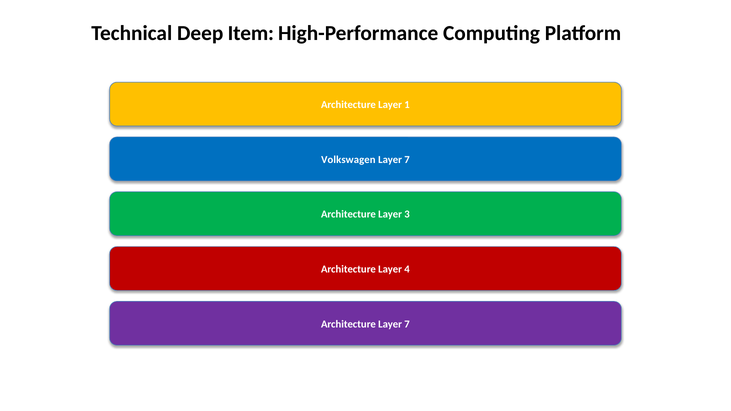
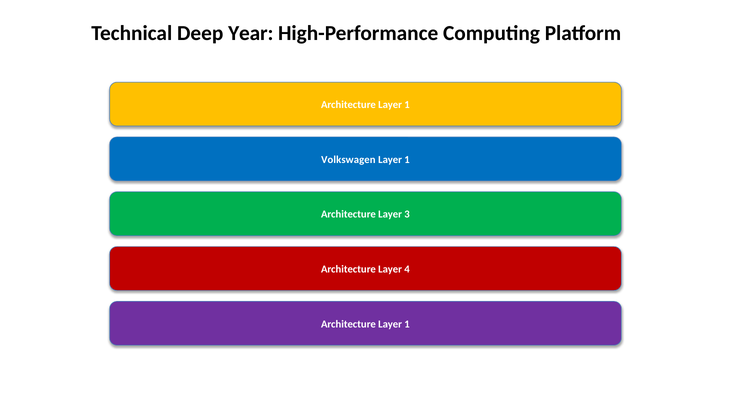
Item: Item -> Year (251, 33)
7: 7 -> 1 (407, 160)
7: 7 -> 1 (407, 324)
